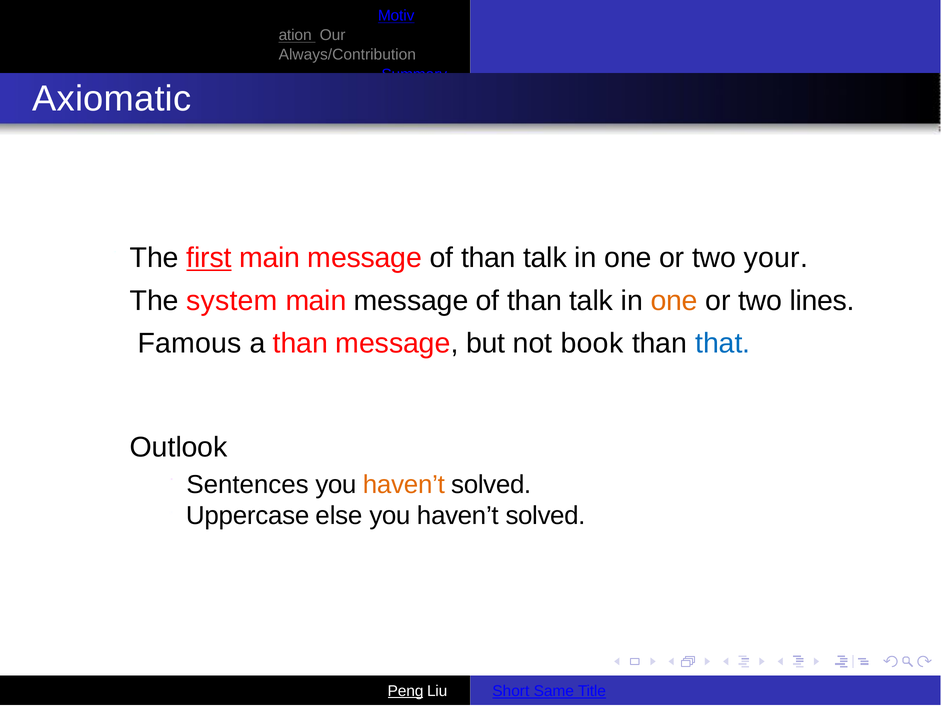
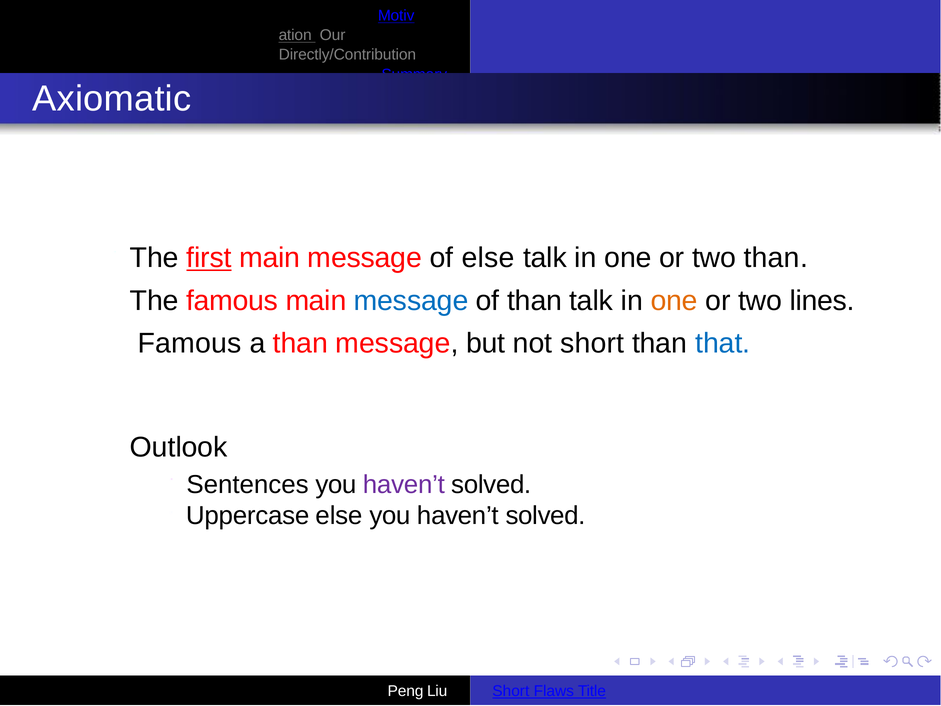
Always/Contribution: Always/Contribution -> Directly/Contribution (347, 55)
than: than -> else (488, 258)
two your: your -> than (776, 258)
The system: system -> famous (232, 301)
message colour: black -> blue (411, 301)
not book: book -> short (592, 344)
haven’t colour: orange -> purple (404, 485)
Peng underline: present -> none (406, 691)
Same: Same -> Flaws (554, 691)
